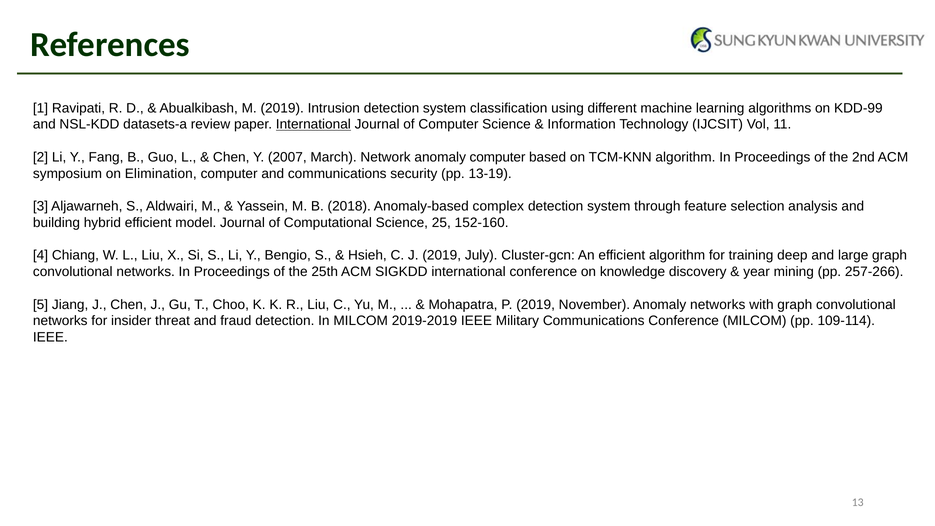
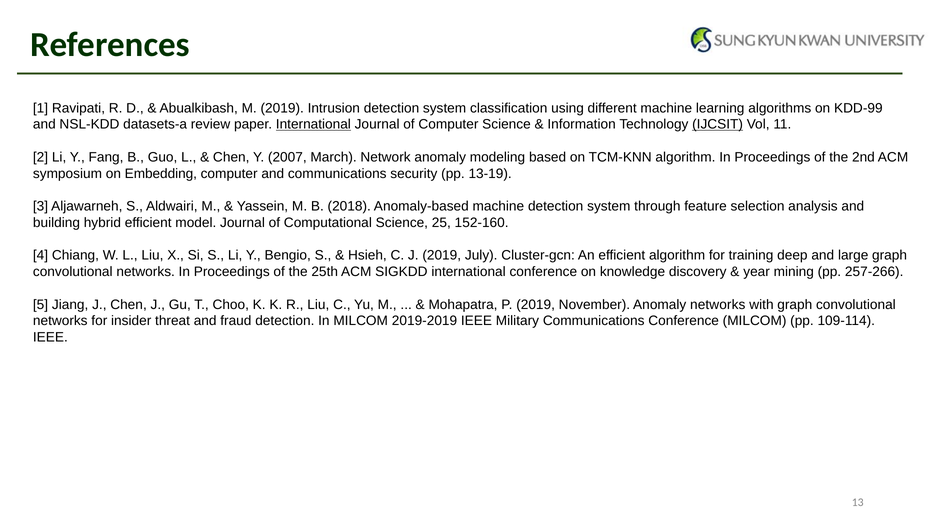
IJCSIT underline: none -> present (718, 124)
anomaly computer: computer -> modeling (497, 157)
Elimination: Elimination -> Embedding (161, 174)
Anomaly-based complex: complex -> machine (498, 206)
